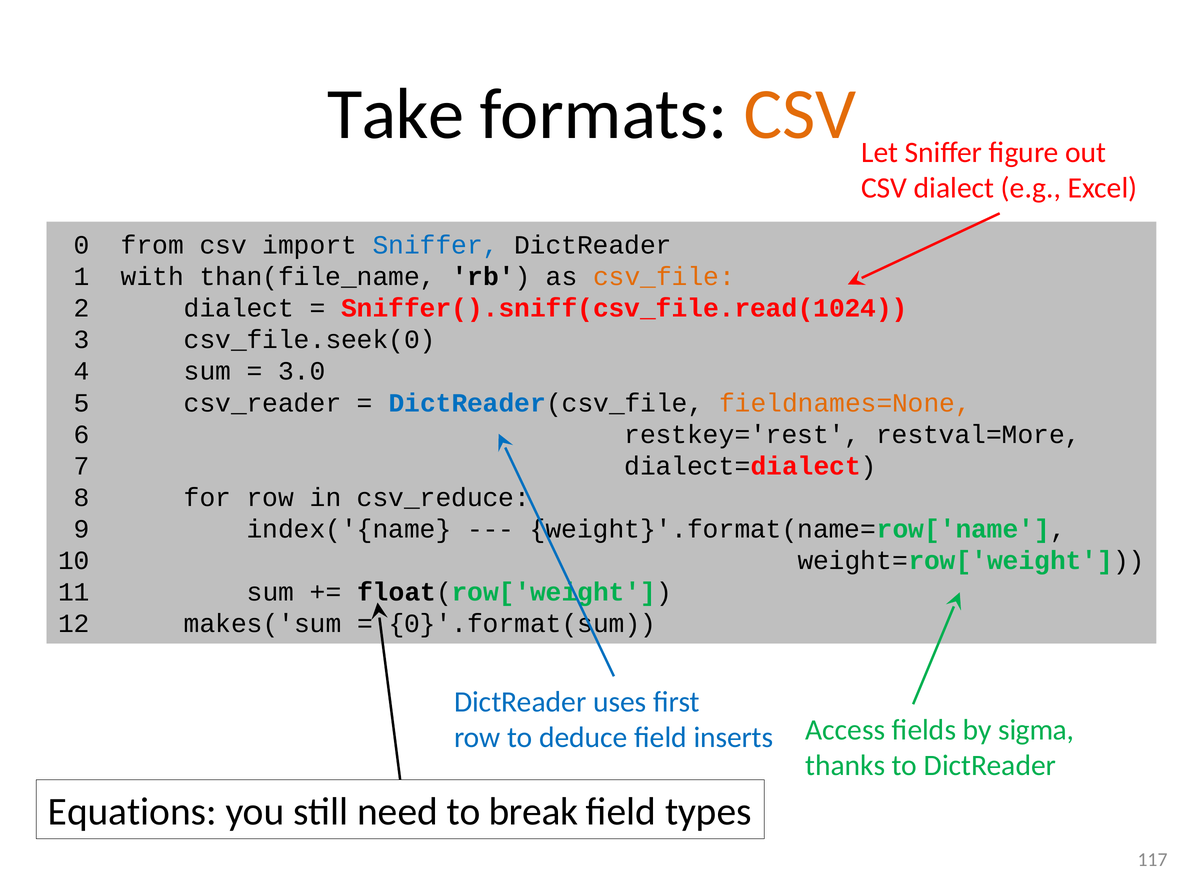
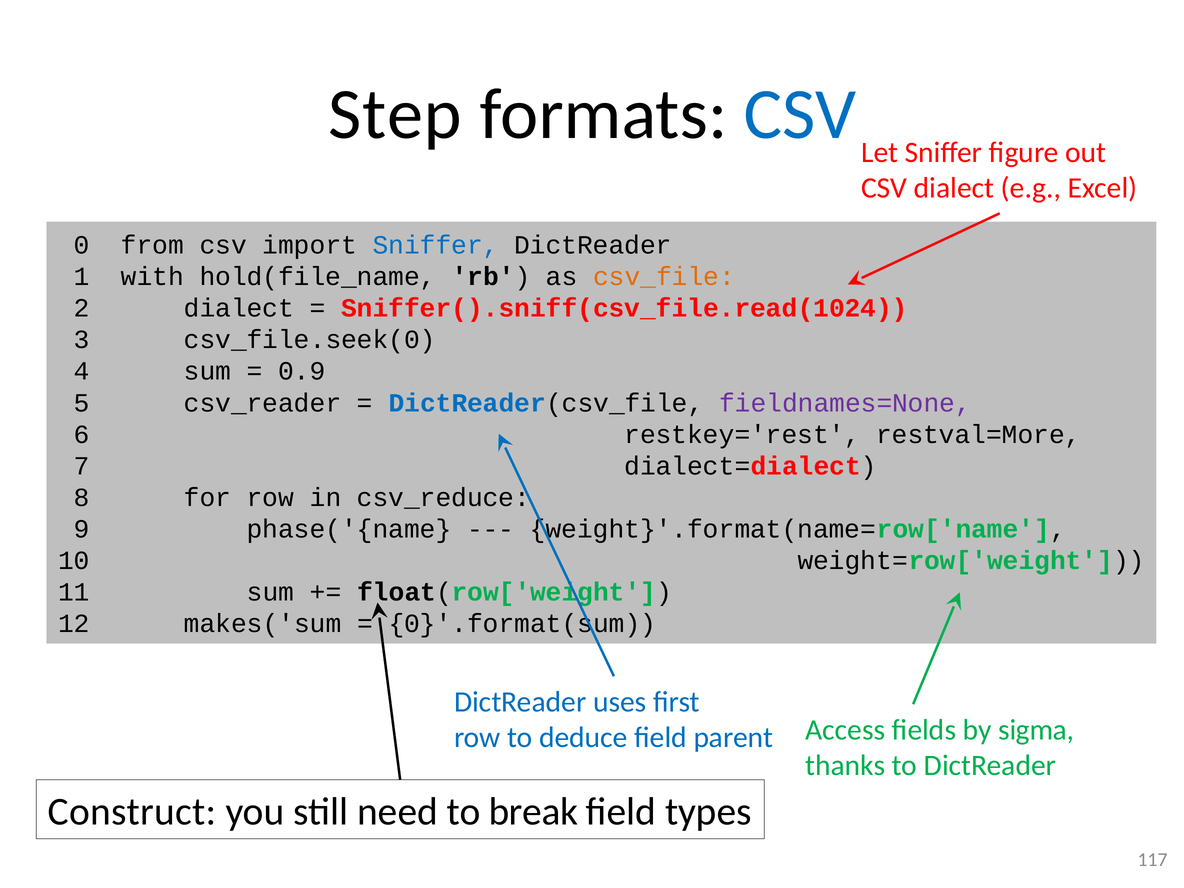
Take: Take -> Step (395, 115)
CSV colour: orange -> blue (800, 115)
than(file_name: than(file_name -> hold(file_name (318, 277)
3.0: 3.0 -> 0.9 (302, 371)
fieldnames=None colour: orange -> purple (845, 403)
index('{name: index('{name -> phase('{name (349, 529)
inserts: inserts -> parent (733, 737)
Equations: Equations -> Construct (132, 812)
